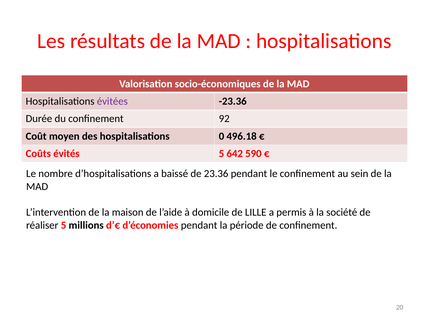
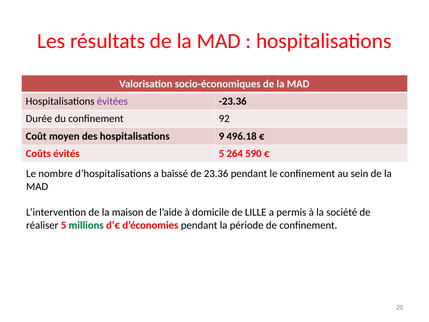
0: 0 -> 9 (222, 136)
642: 642 -> 264 (235, 153)
millions colour: black -> green (86, 225)
